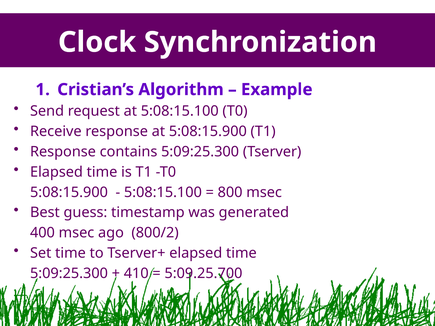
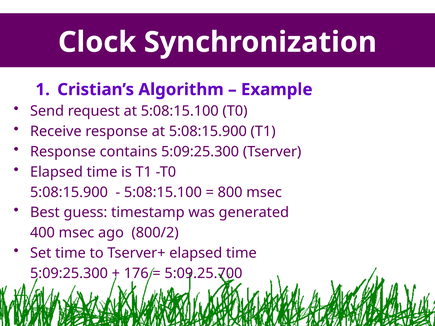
410: 410 -> 176 (136, 274)
